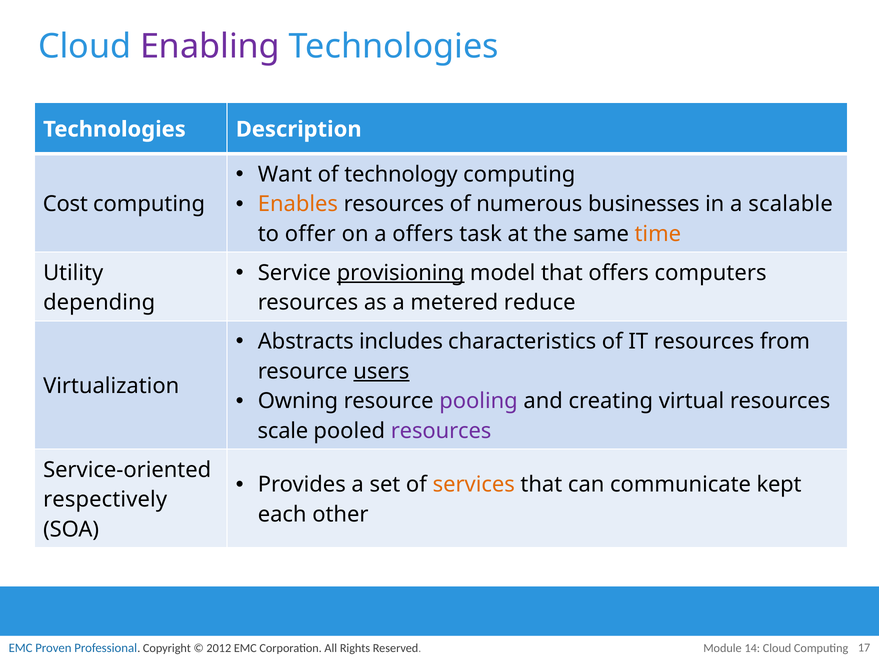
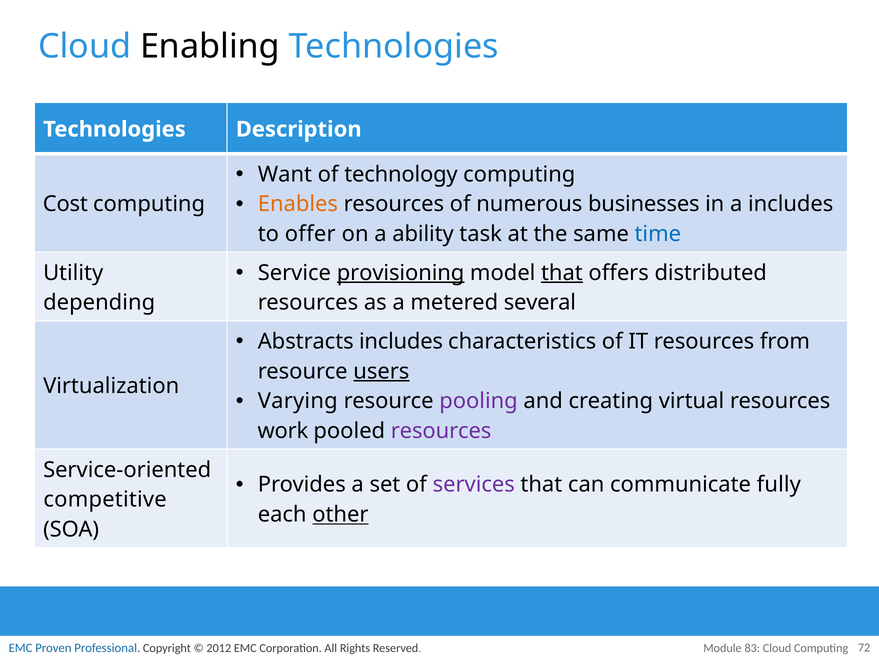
Enabling colour: purple -> black (210, 46)
a scalable: scalable -> includes (791, 204)
a offers: offers -> ability (423, 234)
time colour: orange -> blue (658, 234)
that underline: none -> present (562, 273)
computers: computers -> distributed (711, 273)
reduce: reduce -> several (540, 303)
Owning: Owning -> Varying (298, 401)
scale: scale -> work (283, 431)
services colour: orange -> purple (474, 485)
kept: kept -> fully (779, 485)
respectively: respectively -> competitive (105, 500)
other underline: none -> present (340, 515)
14: 14 -> 83 (752, 648)
17: 17 -> 72 (864, 648)
